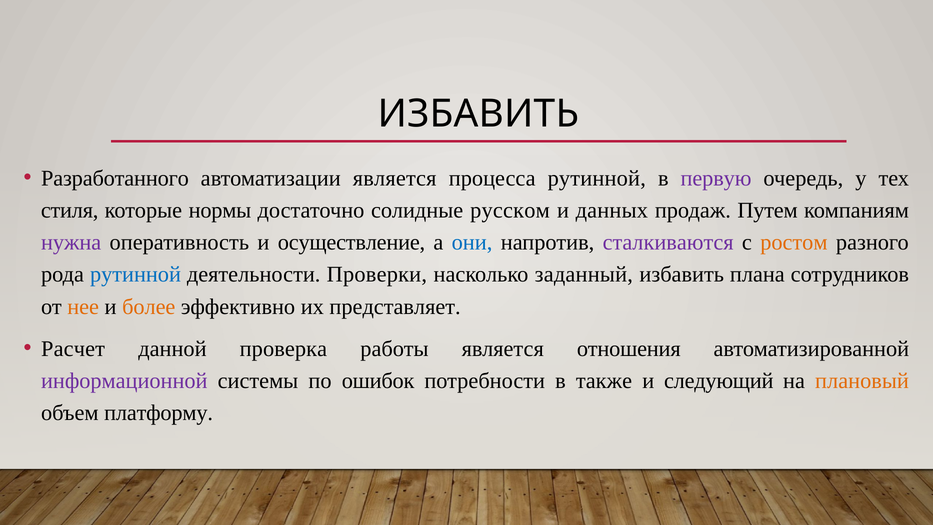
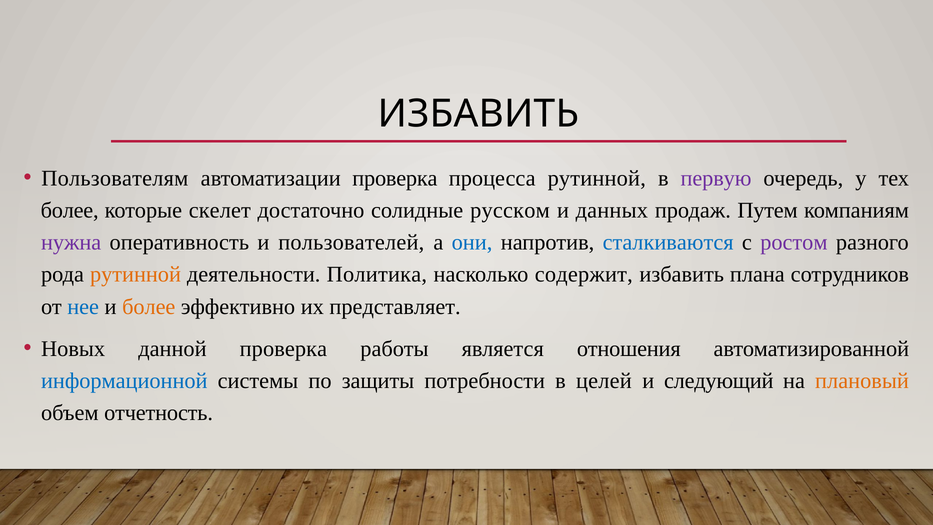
Разработанного: Разработанного -> Пользователям (115, 178)
автоматизации является: является -> проверка (395, 178)
стиля: стиля -> более (70, 210)
нормы: нормы -> скелет (220, 210)
осуществление: осуществление -> пользователей (351, 242)
сталкиваются colour: purple -> blue (668, 242)
ростом colour: orange -> purple (794, 242)
рутинной colour: blue -> orange (136, 275)
Проверки: Проверки -> Политика (377, 275)
заданный: заданный -> содержит (584, 275)
нее colour: orange -> blue (83, 307)
Расчет: Расчет -> Новых (73, 349)
информационной colour: purple -> blue (124, 381)
ошибок: ошибок -> защиты (378, 381)
также: также -> целей (604, 381)
платформу: платформу -> отчетность (159, 413)
